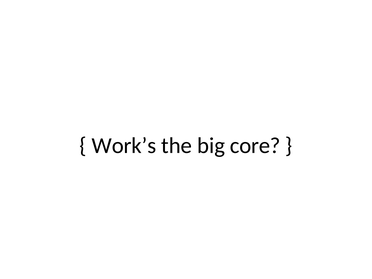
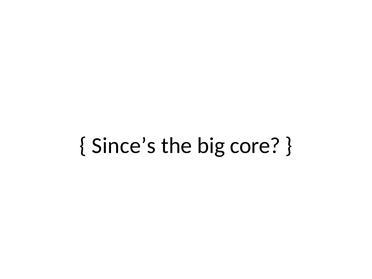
Work’s: Work’s -> Since’s (124, 146)
